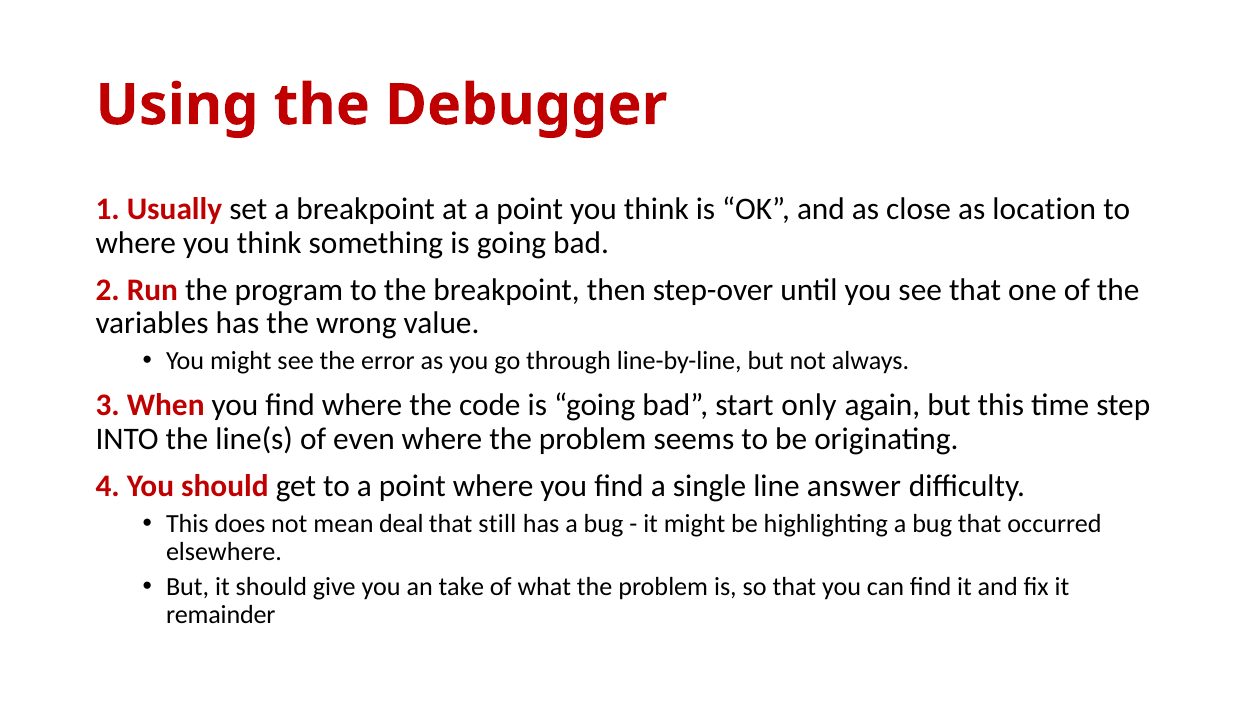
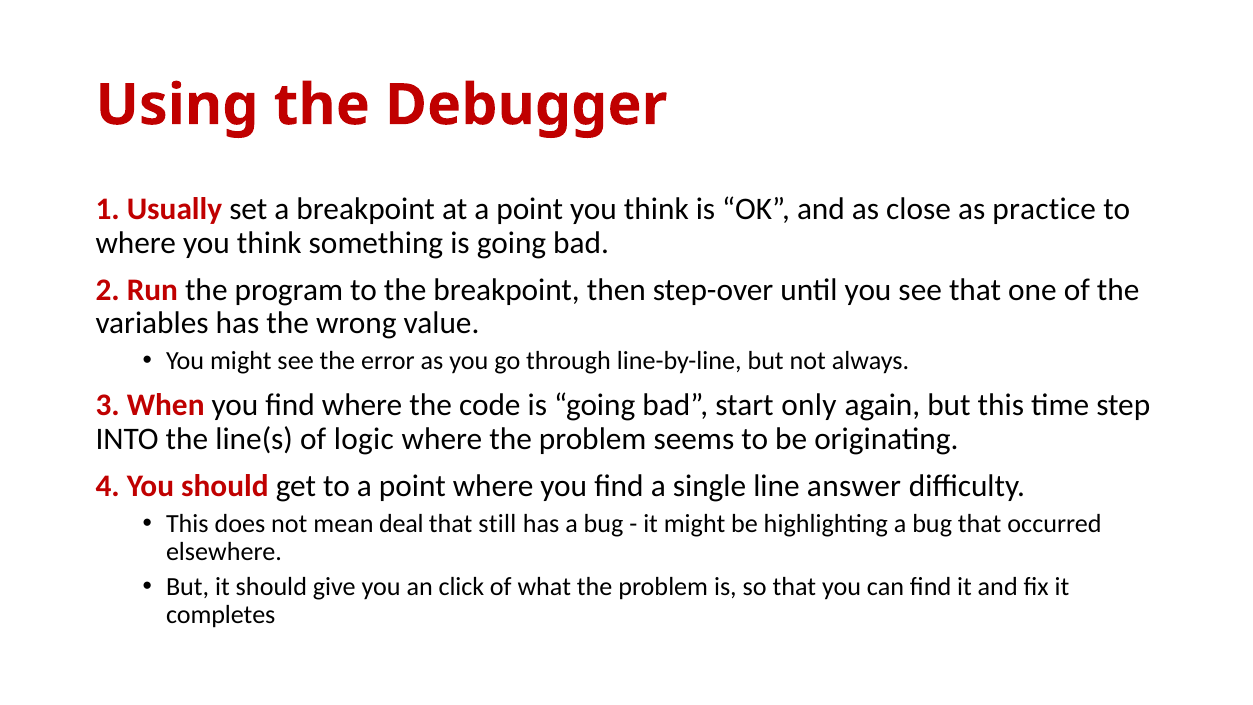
location: location -> practice (1044, 209)
even: even -> logic (364, 439)
take: take -> click (461, 586)
remainder: remainder -> completes (221, 614)
